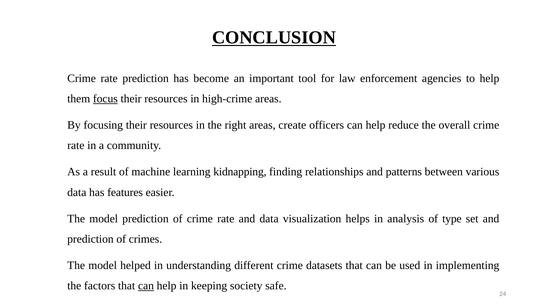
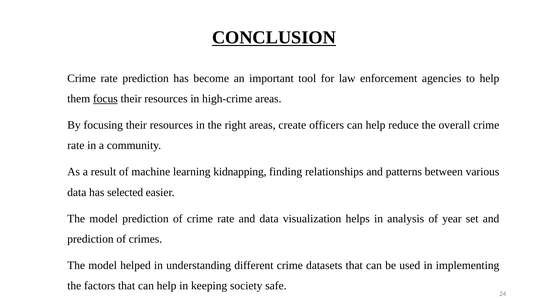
features: features -> selected (125, 192)
type: type -> year (452, 219)
can underline: present -> none (146, 286)
